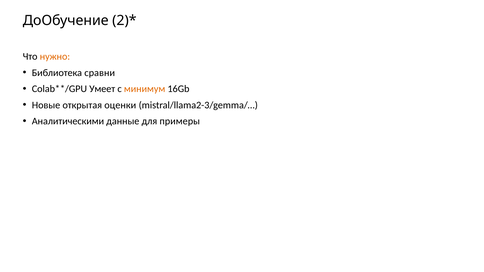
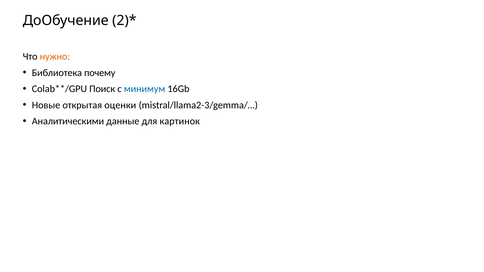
сравни: сравни -> почему (100, 73)
Умеет: Умеет -> Поиск (102, 89)
минимум colour: orange -> blue (145, 89)
примеры: примеры -> картинок (180, 121)
